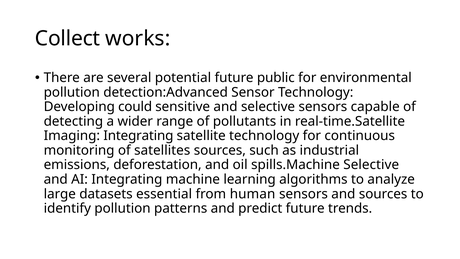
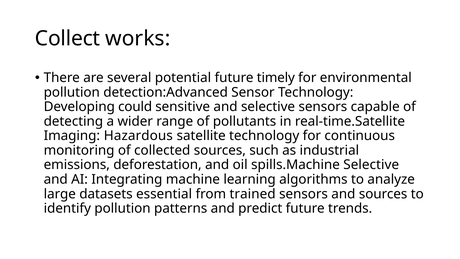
public: public -> timely (276, 78)
Imaging Integrating: Integrating -> Hazardous (138, 136)
satellites: satellites -> collected (162, 150)
human: human -> trained (253, 194)
